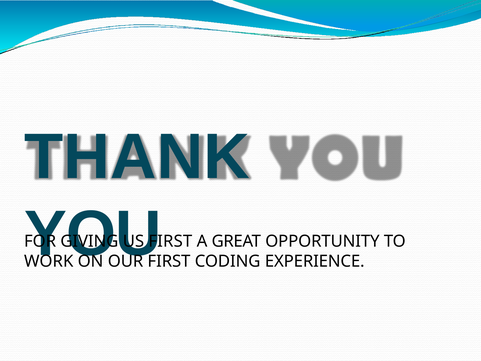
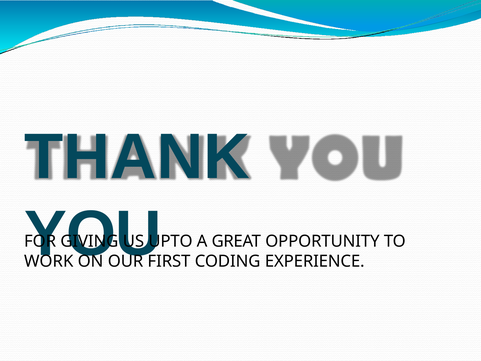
FIRST: FIRST -> UPTO (170, 241)
